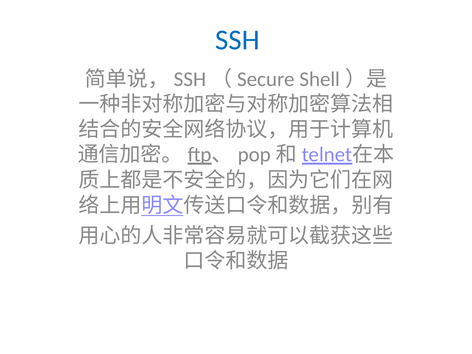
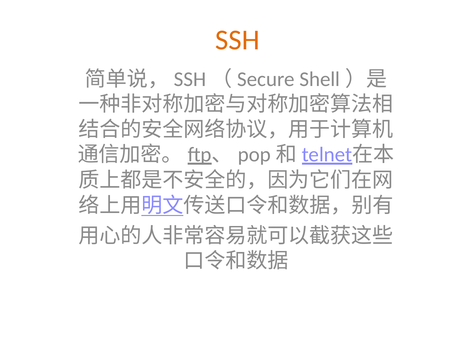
SSH colour: blue -> orange (237, 40)
